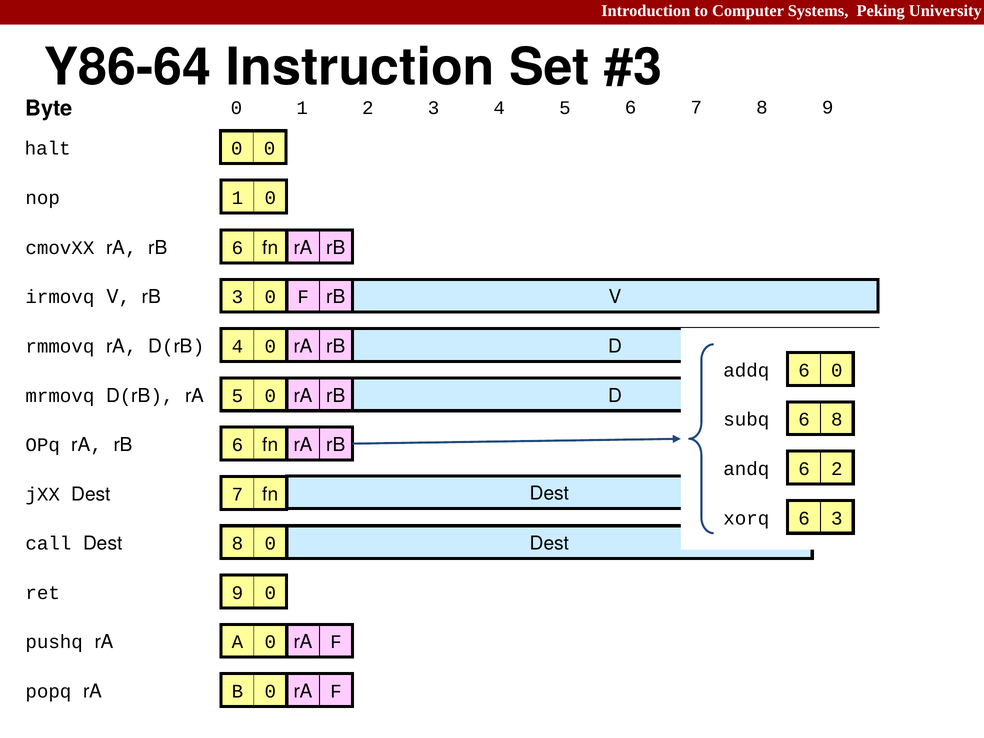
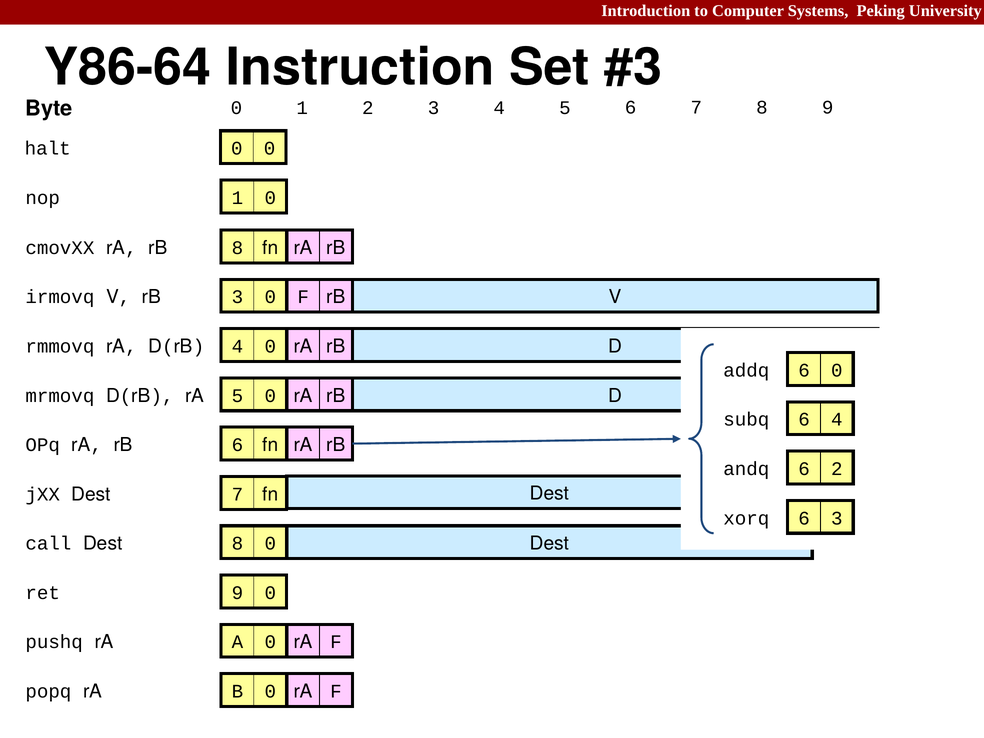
cmovXX rA rB 6: 6 -> 8 (237, 248)
6 8: 8 -> 4 (837, 419)
